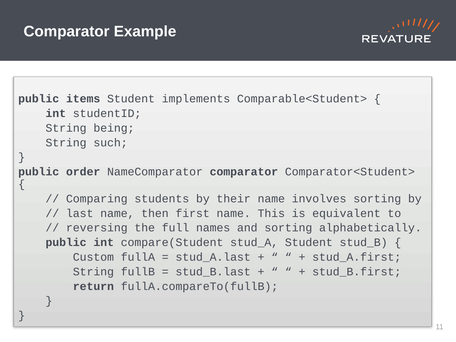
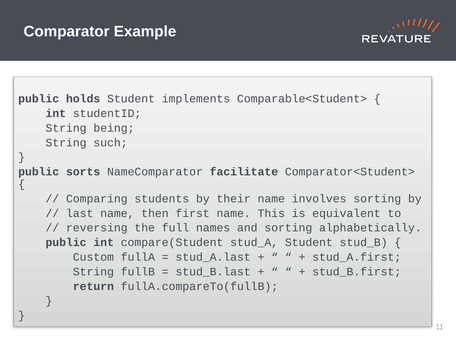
items: items -> holds (83, 99)
order: order -> sorts (83, 172)
NameComparator comparator: comparator -> facilitate (244, 172)
